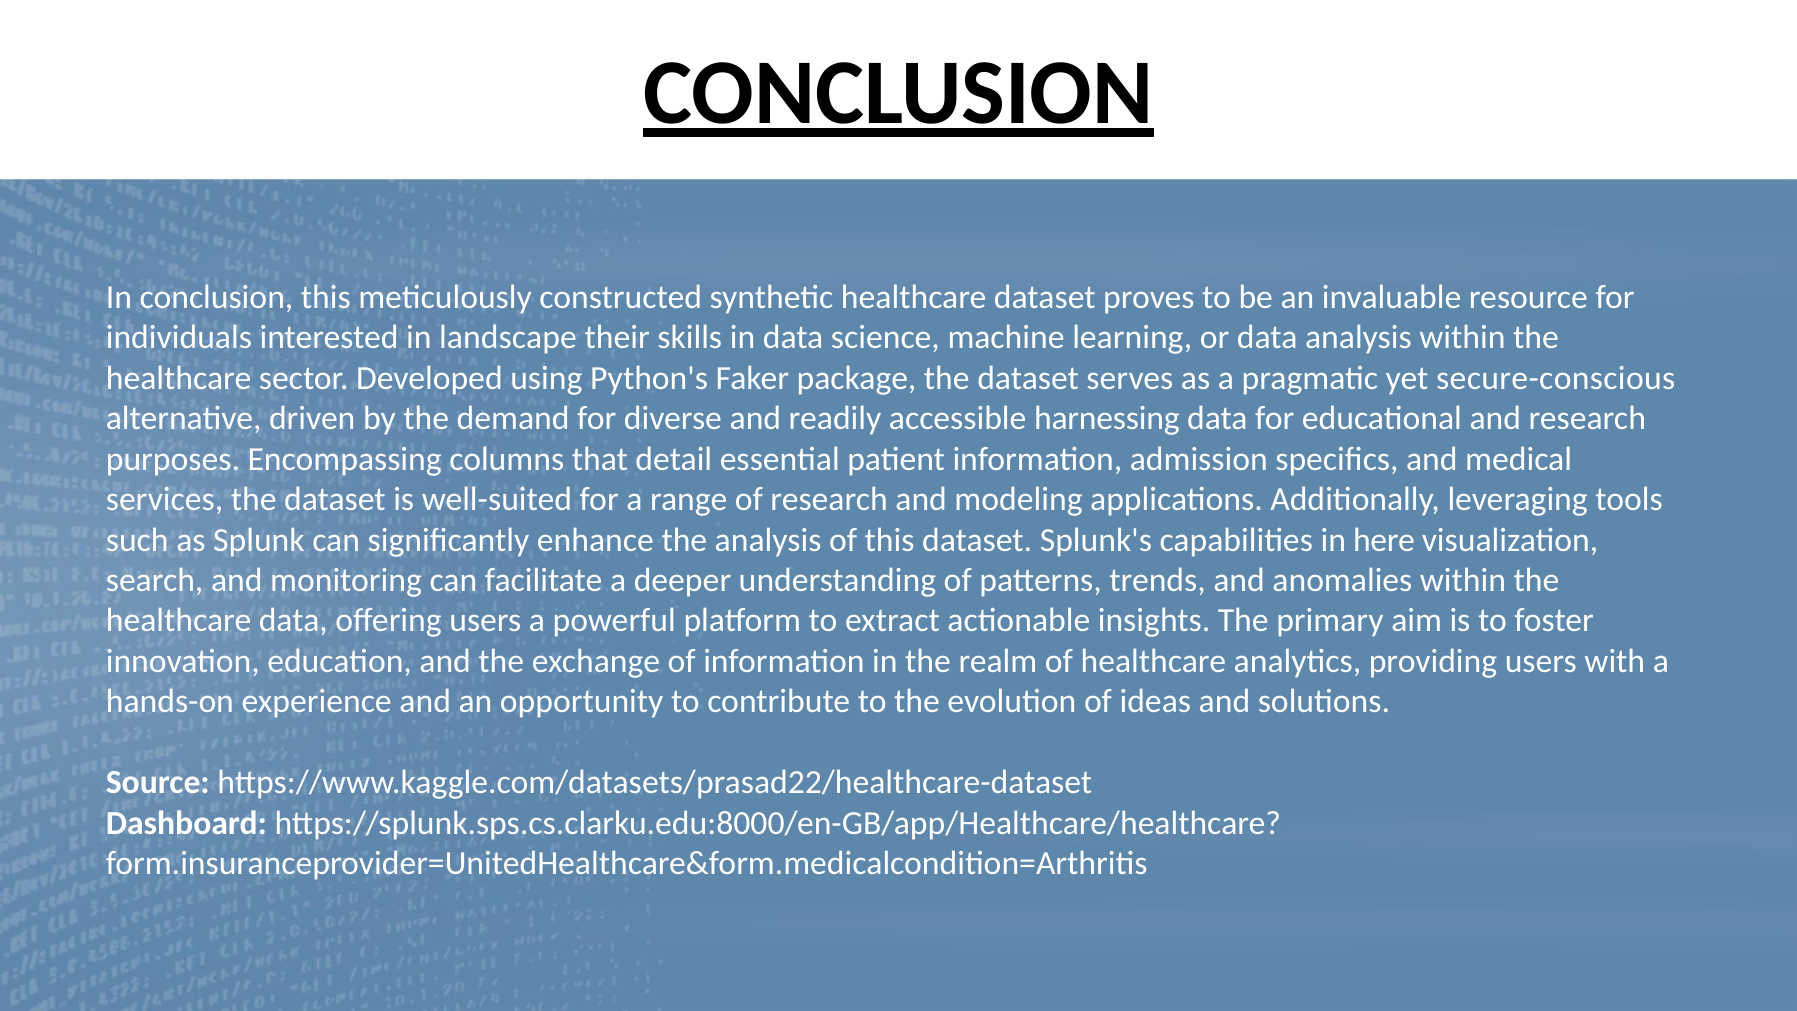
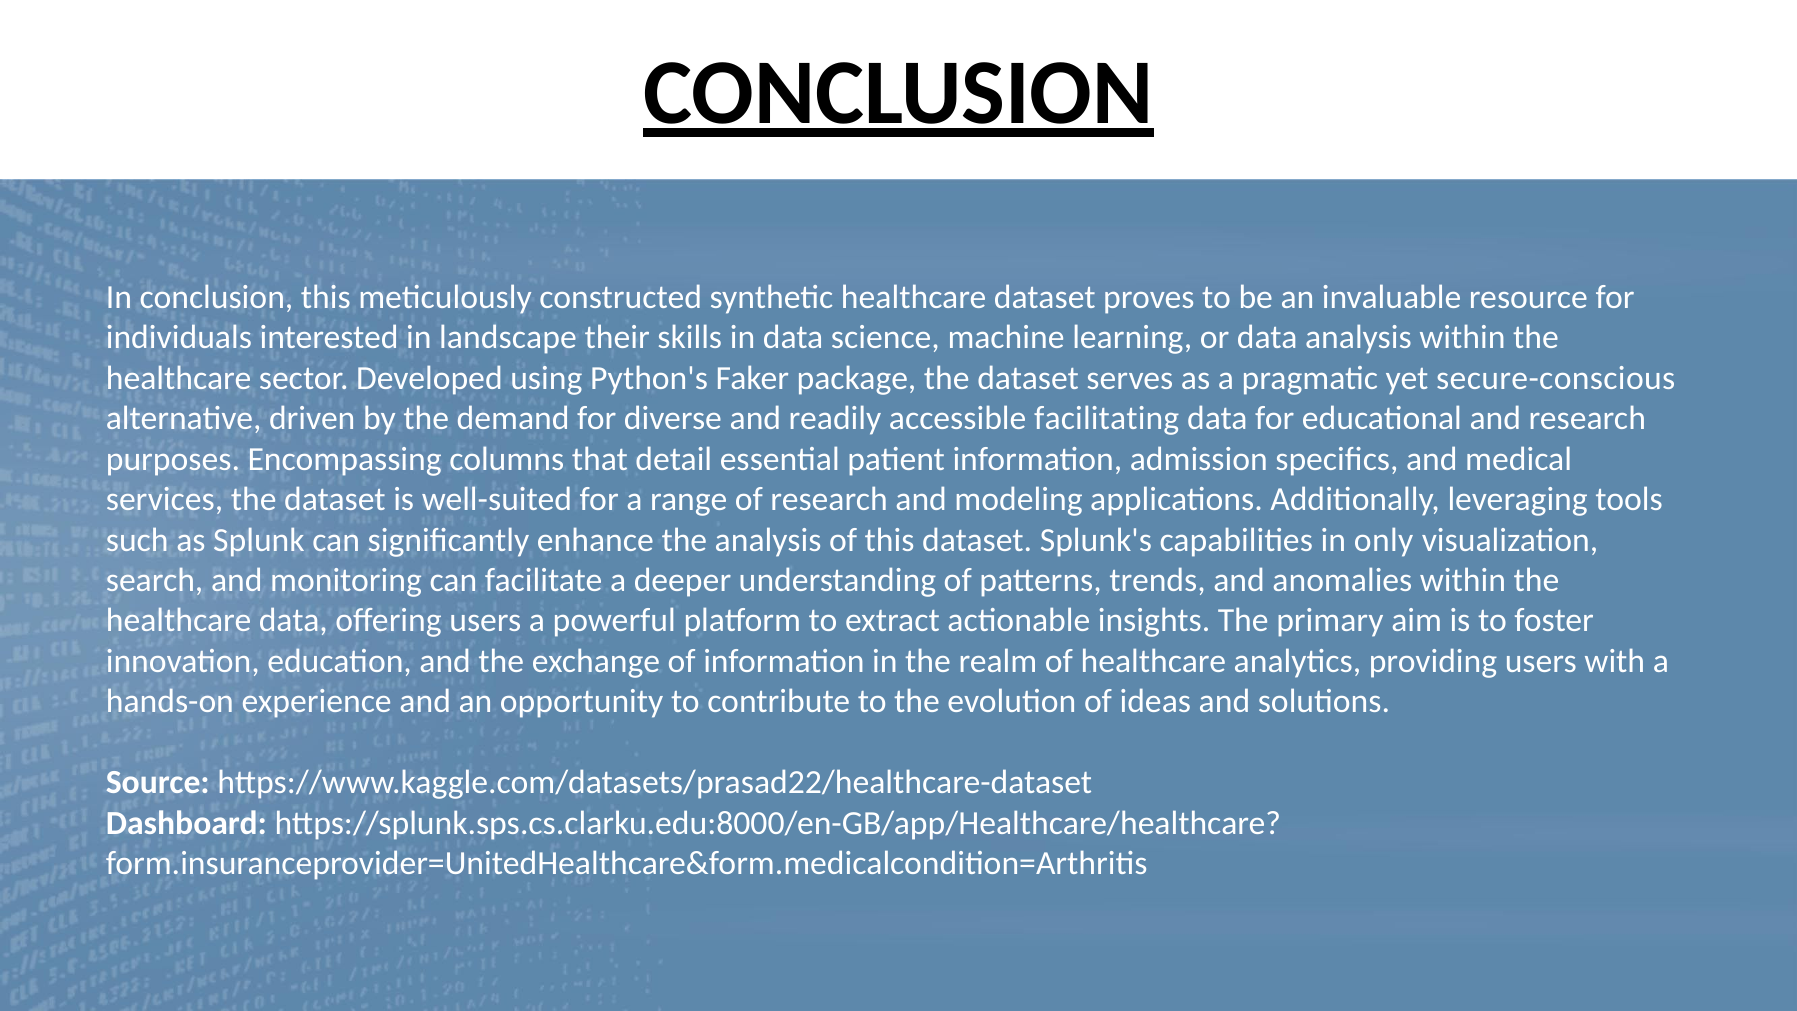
harnessing: harnessing -> facilitating (1107, 418)
here: here -> only (1384, 540)
